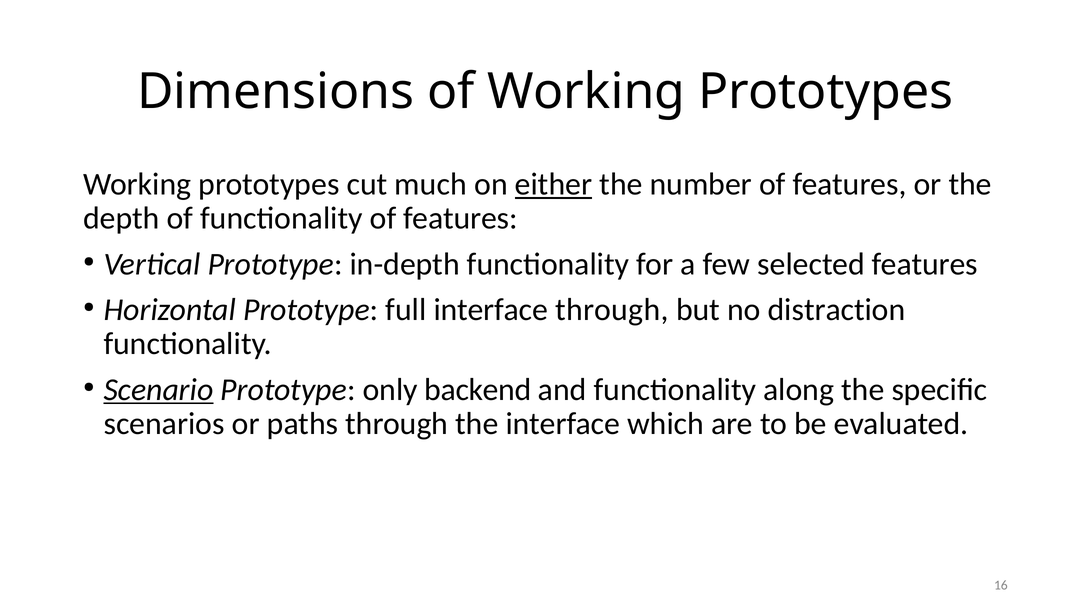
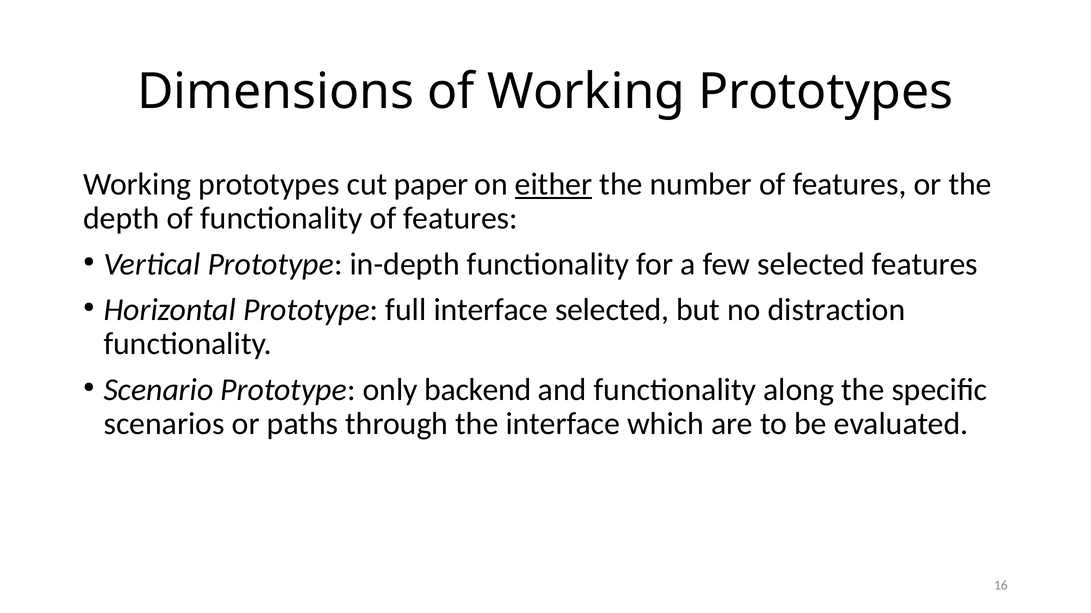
much: much -> paper (431, 184)
interface through: through -> selected (612, 310)
Scenario underline: present -> none (159, 390)
